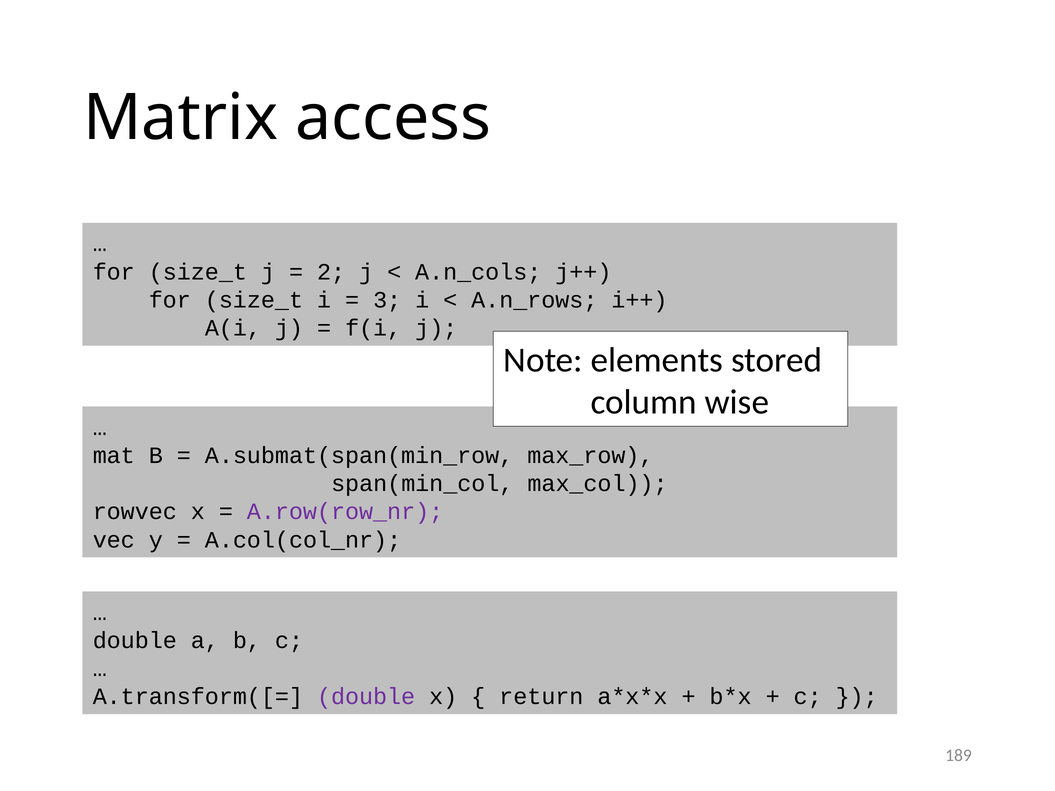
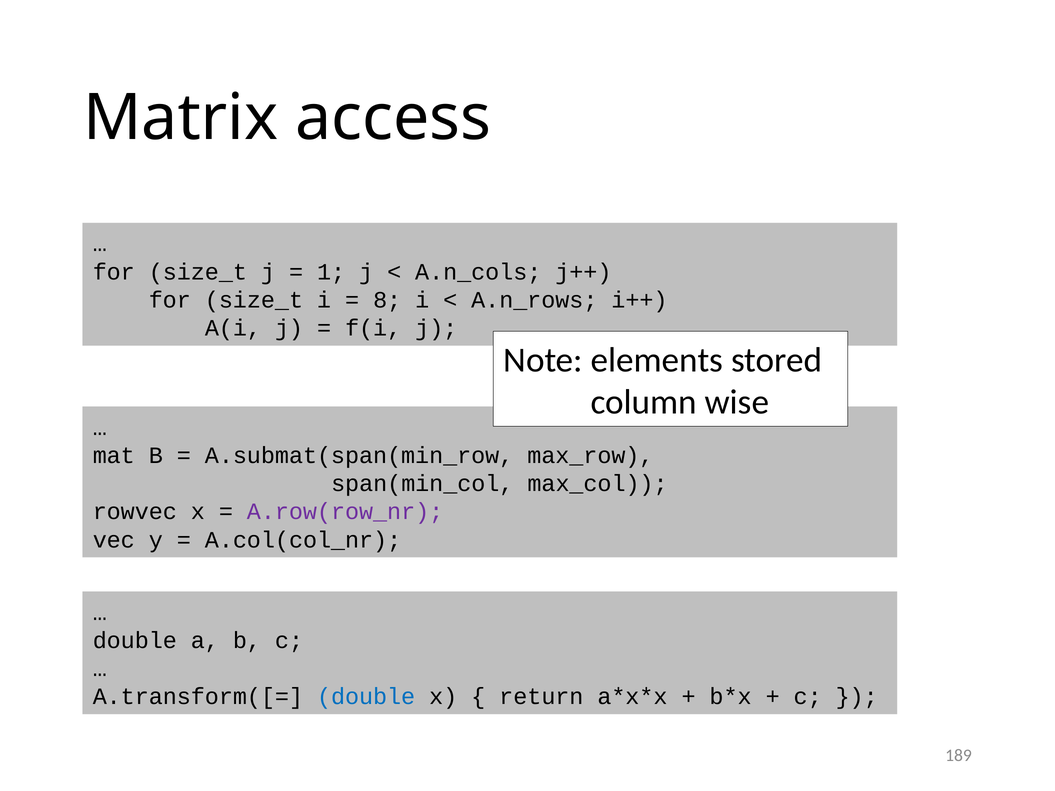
2: 2 -> 1 (331, 272)
3: 3 -> 8 (387, 300)
double colour: purple -> blue (366, 697)
